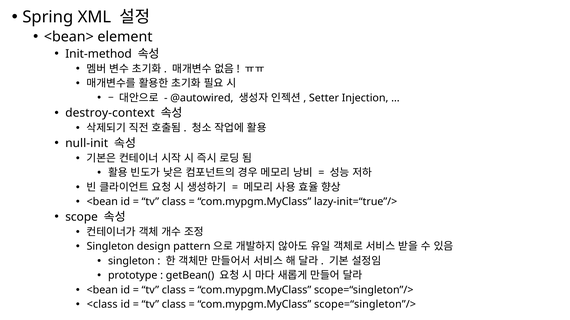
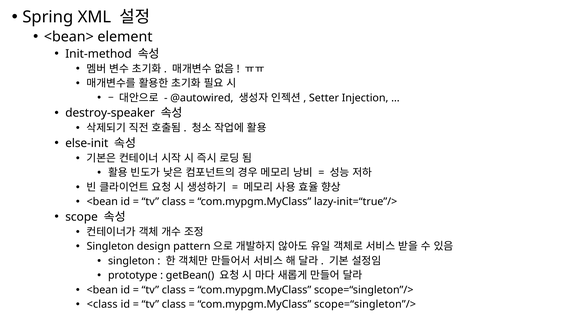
destroy-context: destroy-context -> destroy-speaker (110, 113)
null-init: null-init -> else-init (87, 143)
